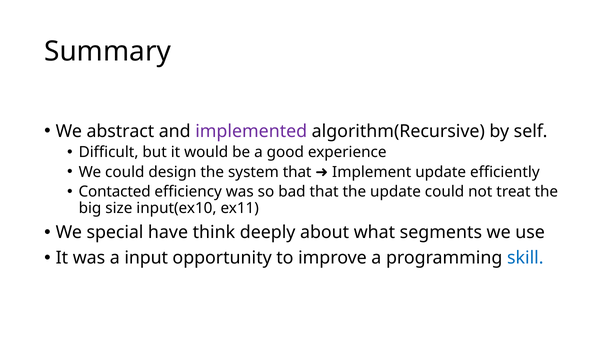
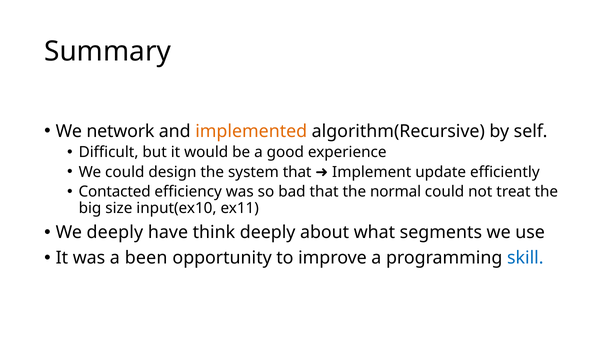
abstract: abstract -> network (120, 131)
implemented colour: purple -> orange (251, 131)
the update: update -> normal (396, 191)
We special: special -> deeply (115, 232)
input: input -> been (146, 258)
